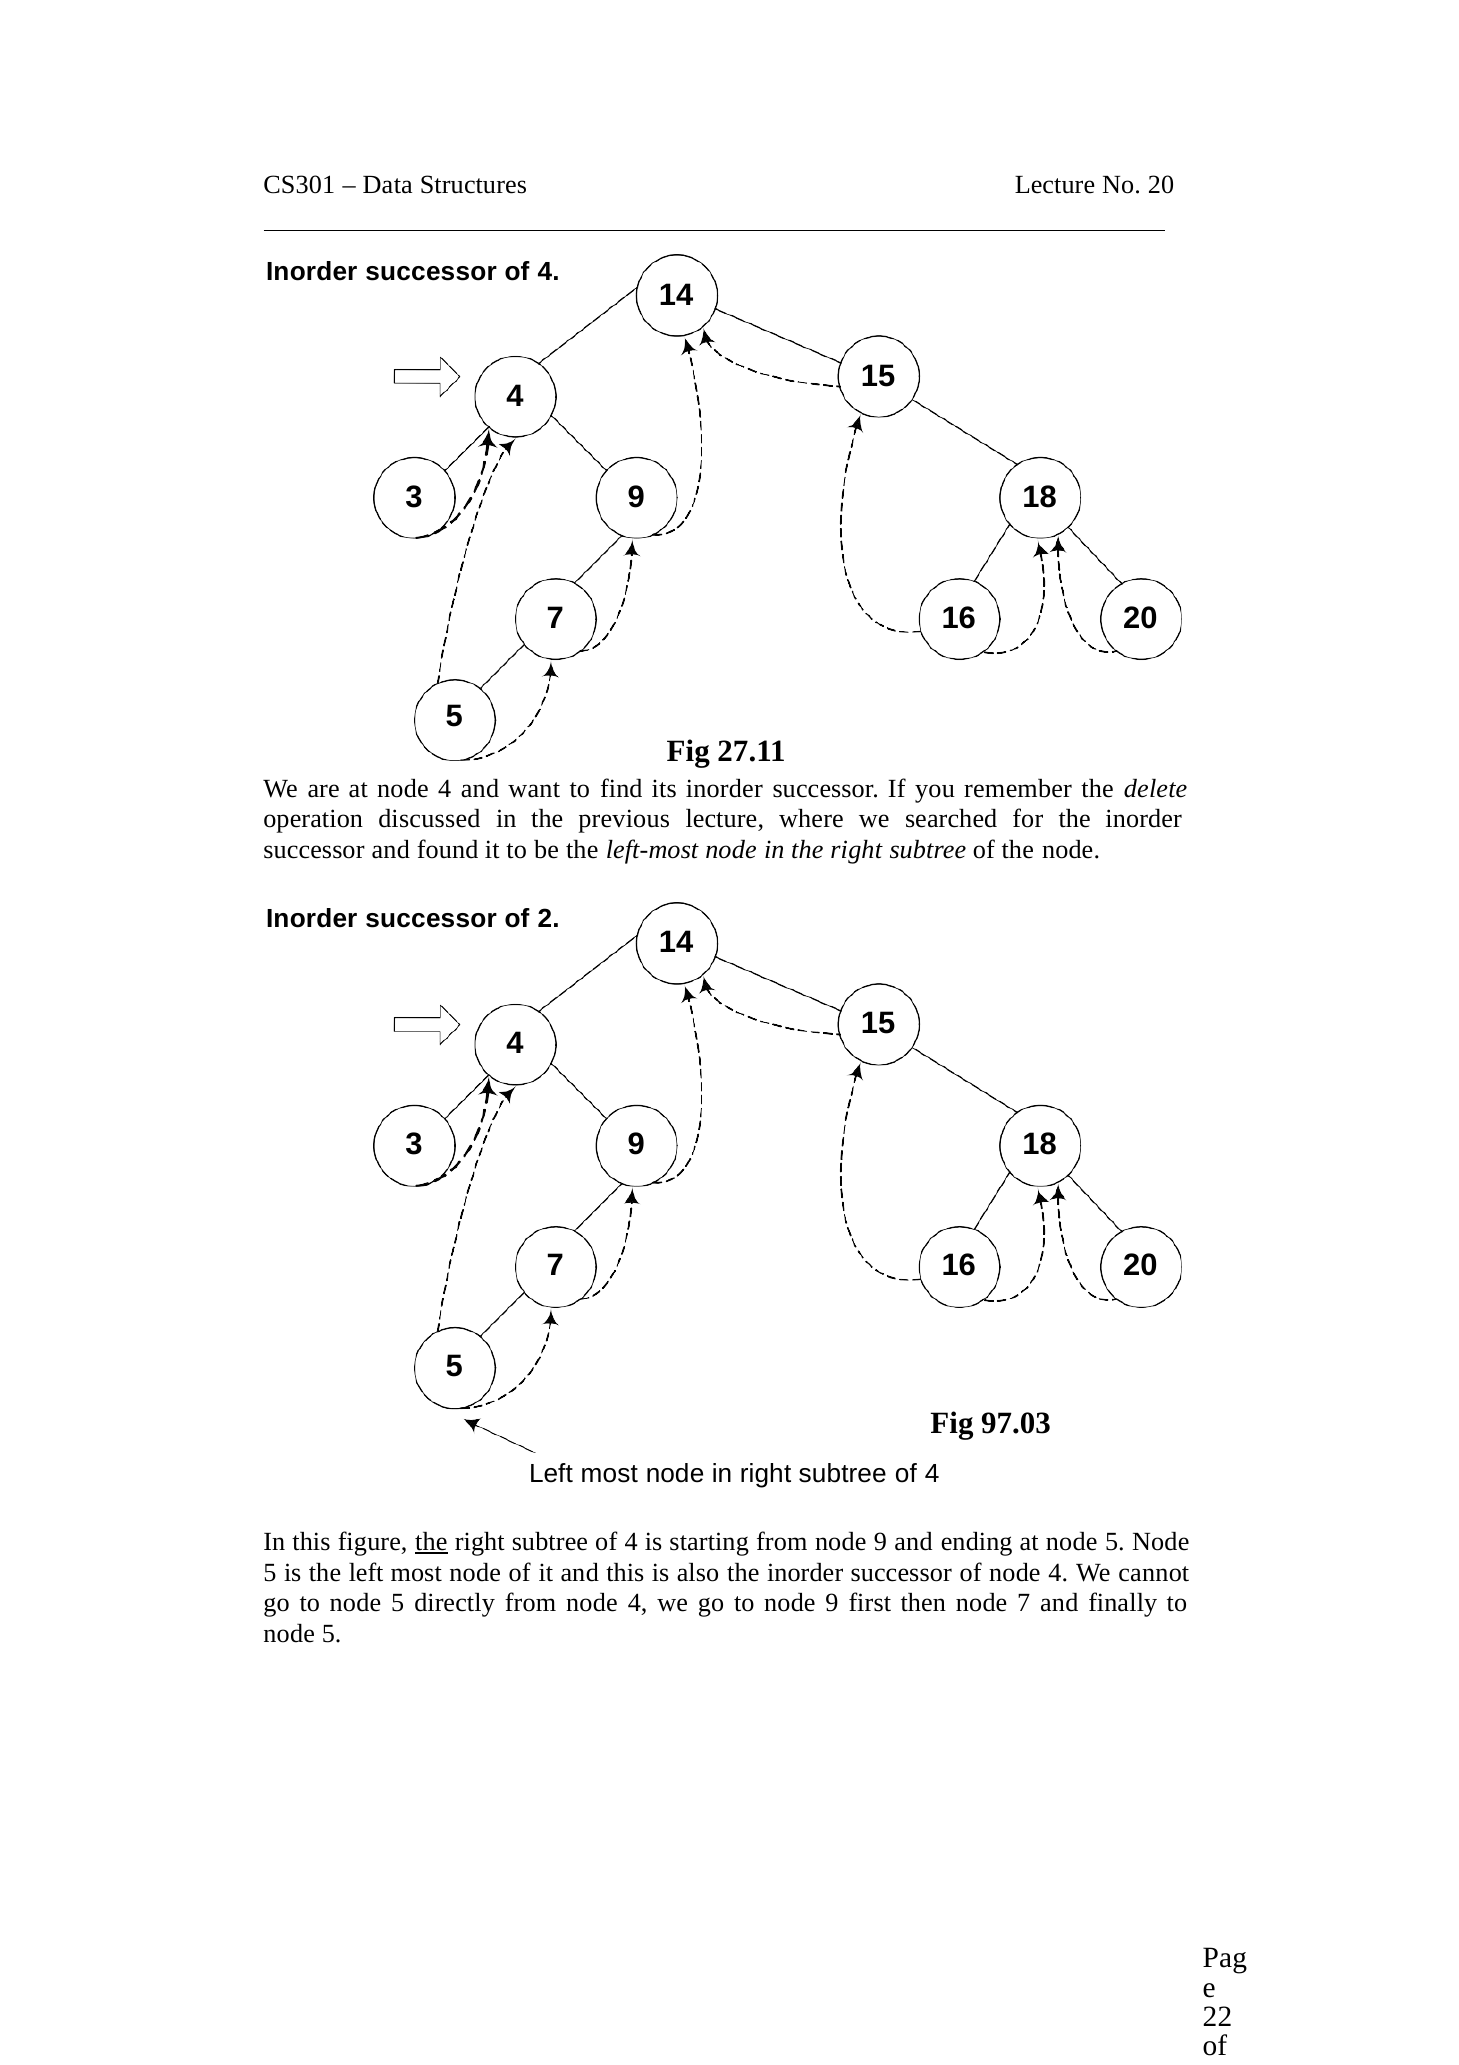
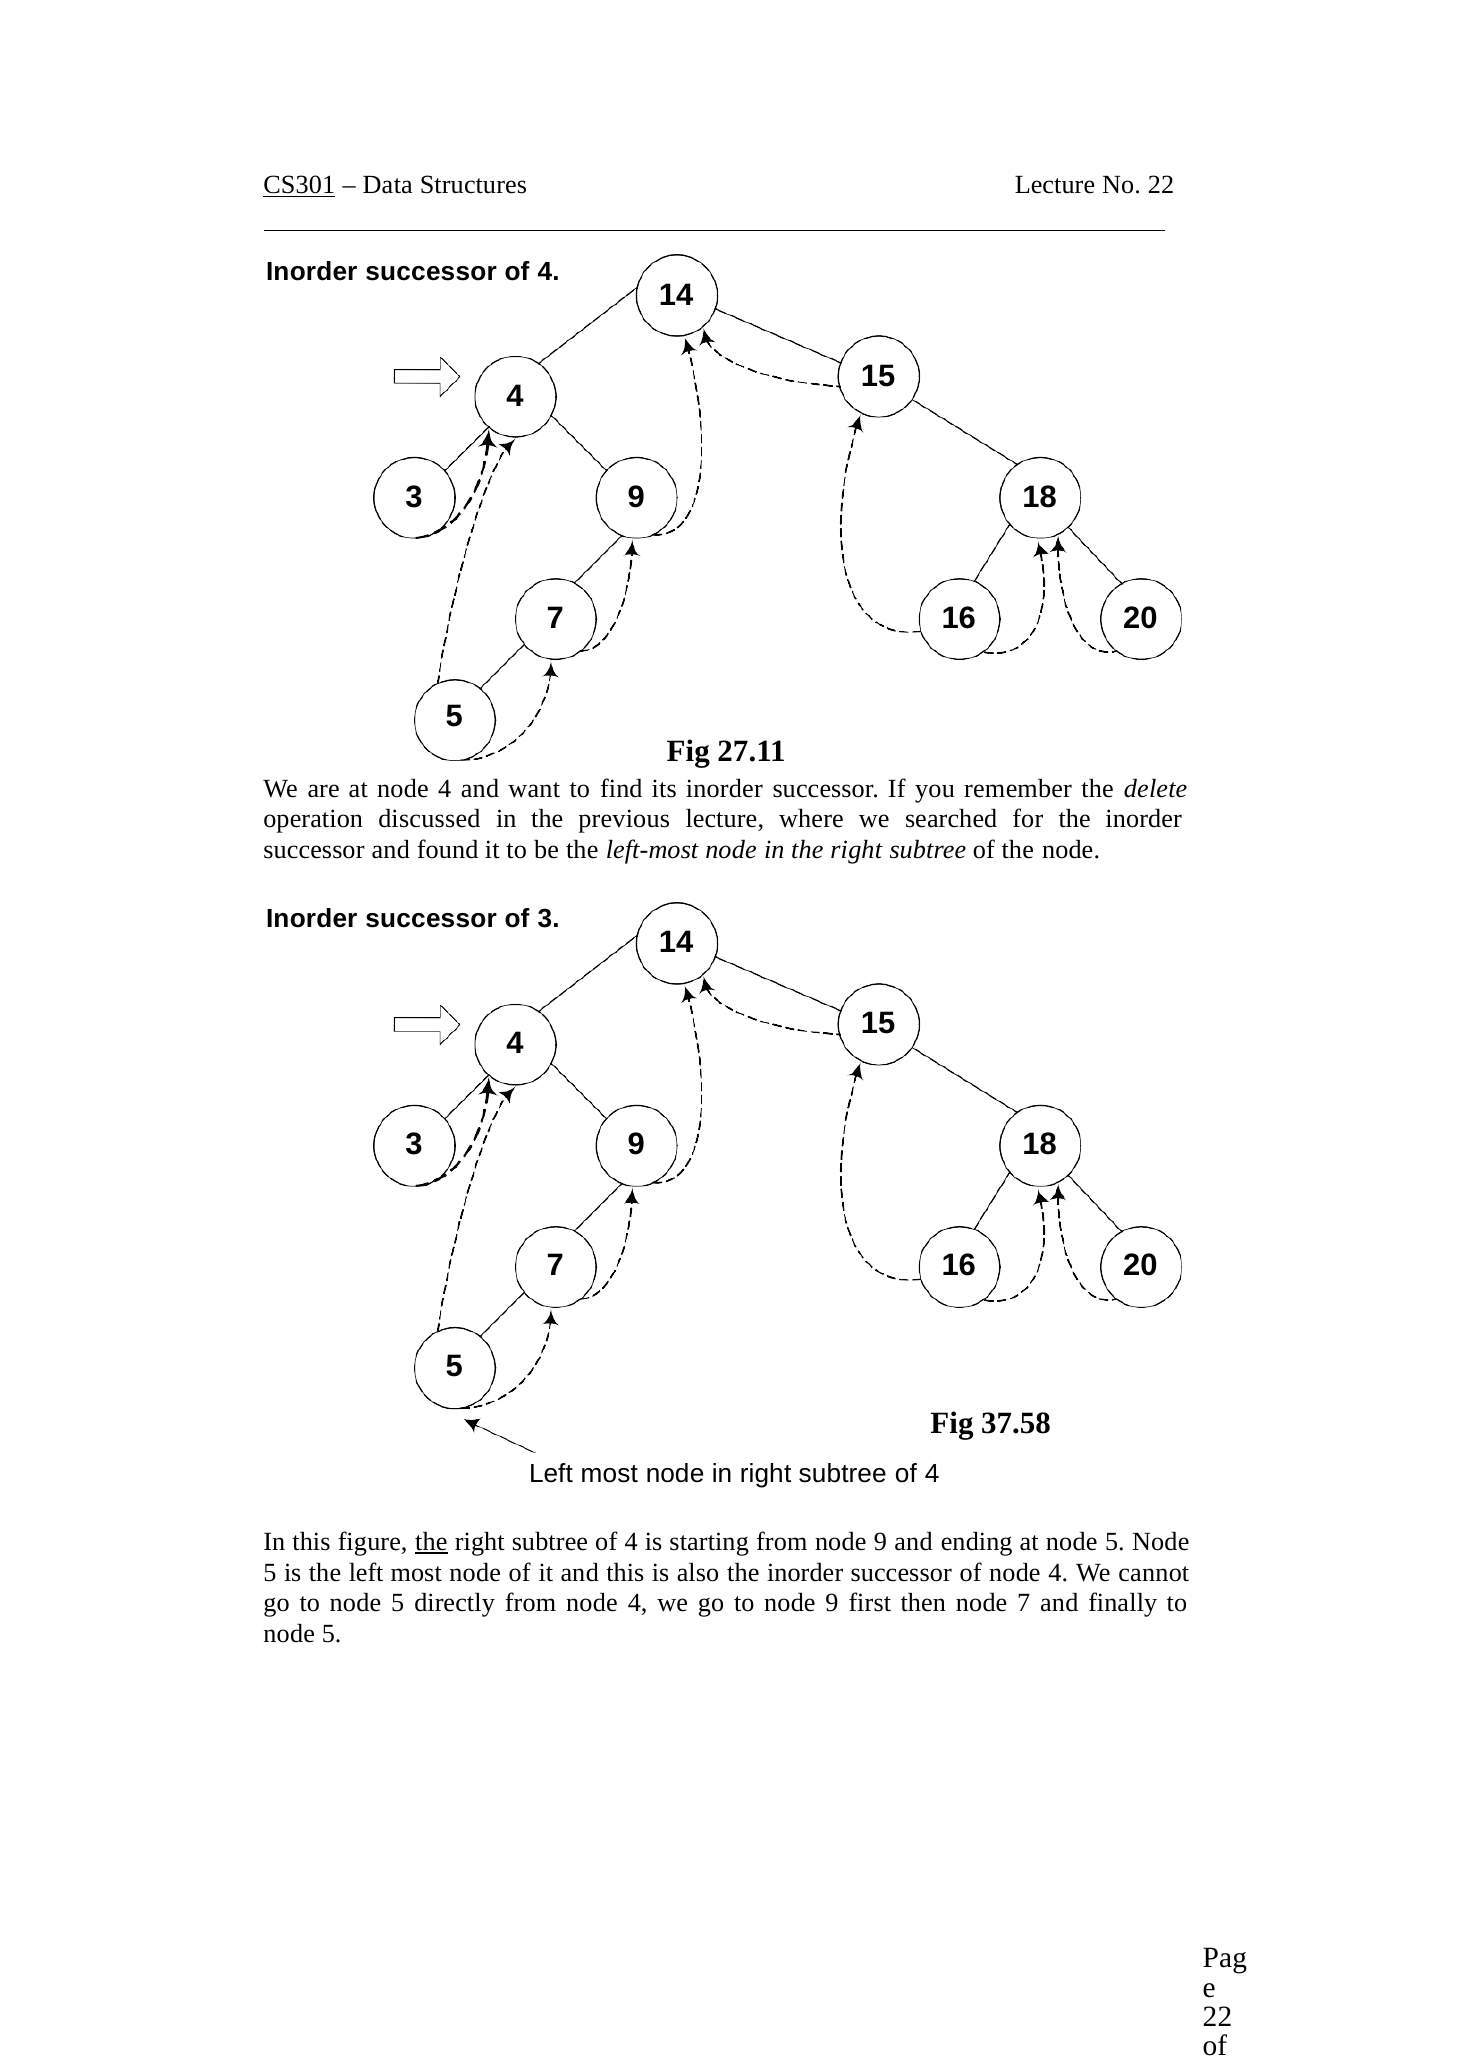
CS301 underline: none -> present (299, 185)
No 20: 20 -> 22 (1161, 185)
of 2: 2 -> 3 (549, 919)
97.03: 97.03 -> 37.58 (1016, 1423)
